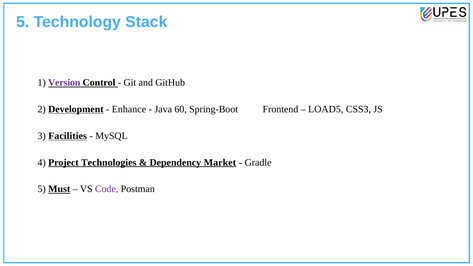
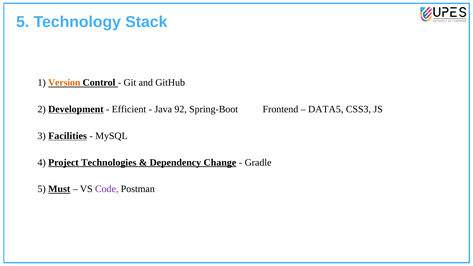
Version colour: purple -> orange (64, 83)
Enhance: Enhance -> Efficient (129, 109)
60: 60 -> 92 (181, 109)
LOAD5: LOAD5 -> DATA5 (326, 109)
Market: Market -> Change (220, 162)
